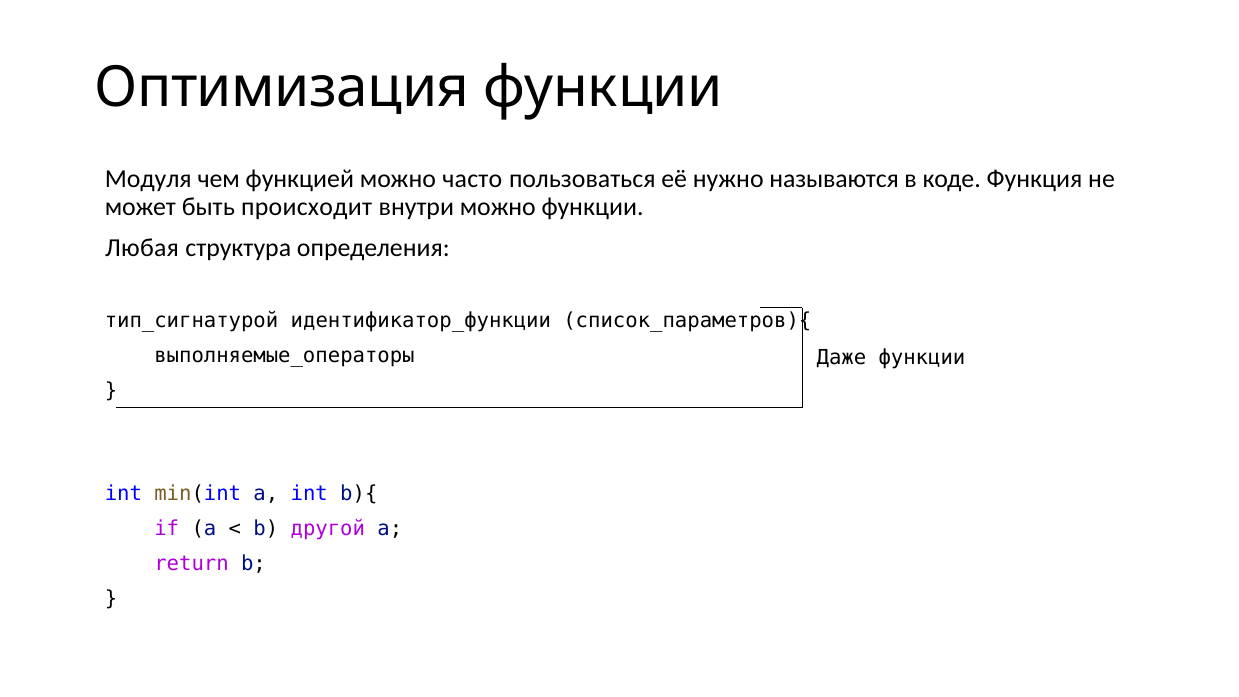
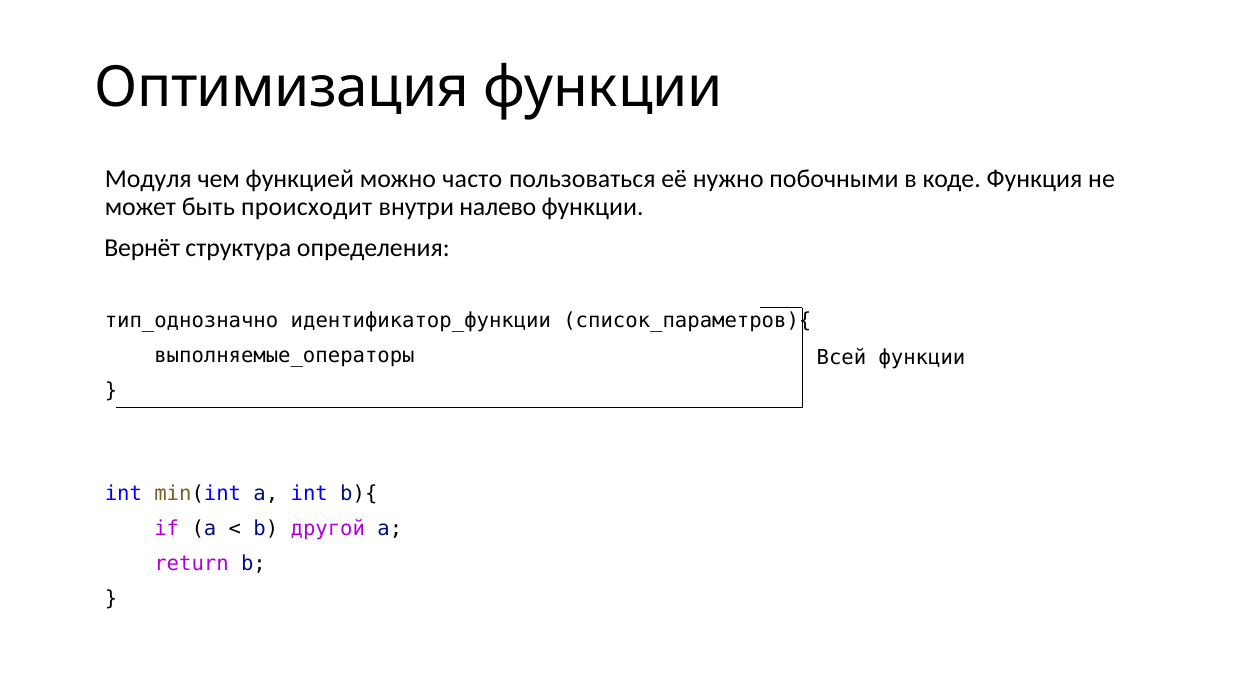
называются: называются -> побочными (834, 179)
внутри можно: можно -> налево (498, 207)
Любая: Любая -> Вернёт (142, 248)
тип_сигнатурой: тип_сигнатурой -> тип_однозначно (192, 321)
Даже: Даже -> Всей (841, 357)
